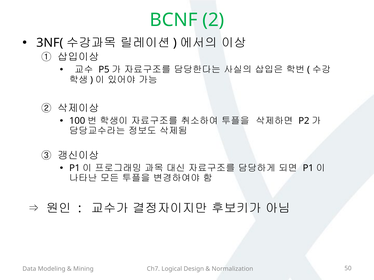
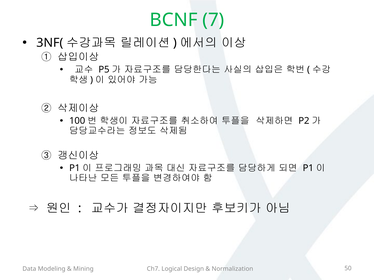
2: 2 -> 7 (213, 20)
